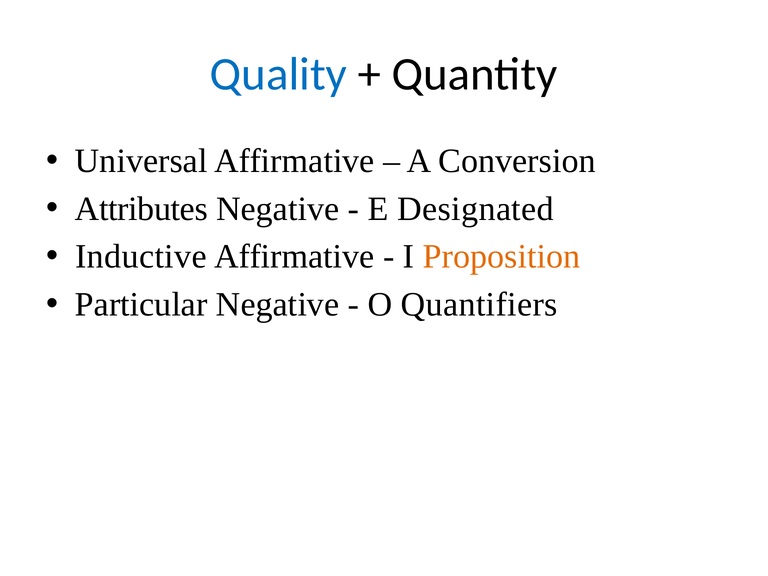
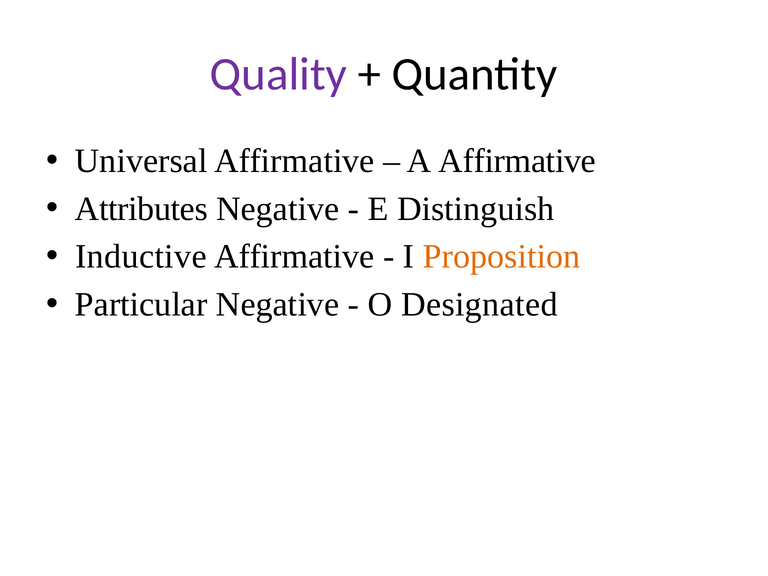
Quality colour: blue -> purple (278, 74)
A Conversion: Conversion -> Affirmative (517, 161)
Designated: Designated -> Distinguish (476, 209)
Quantifiers: Quantifiers -> Designated (479, 305)
